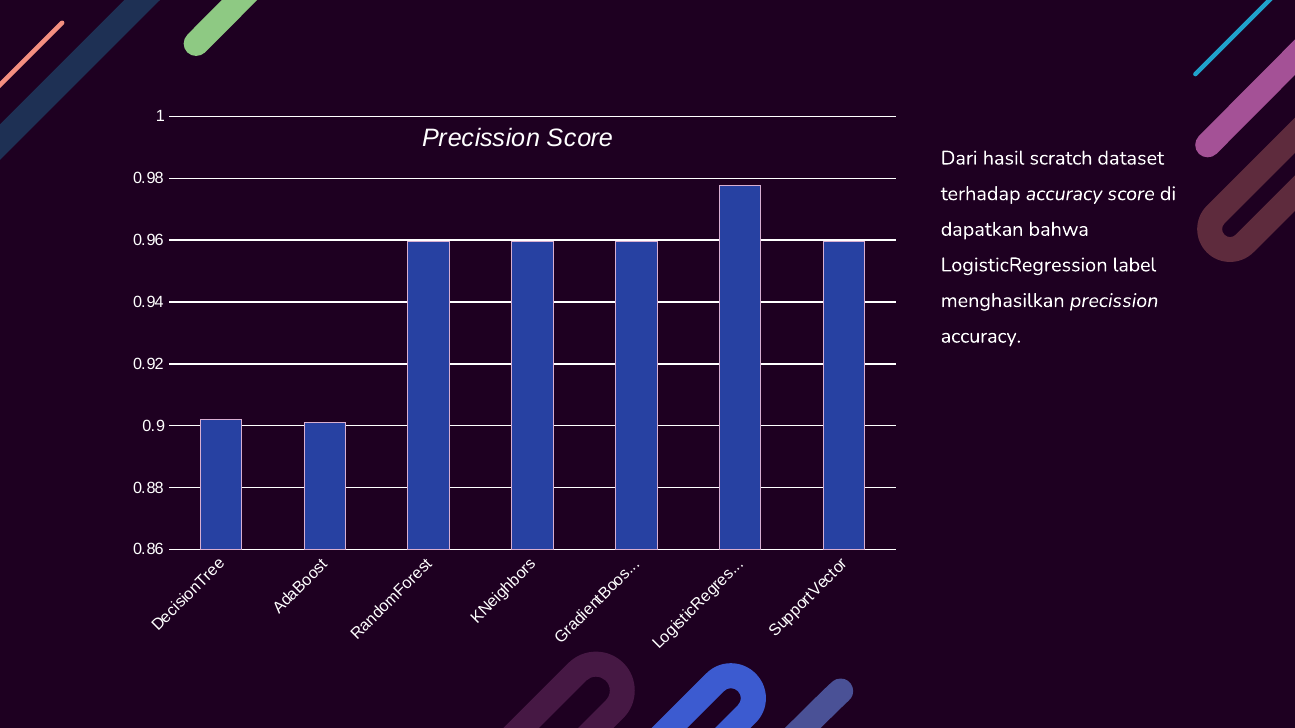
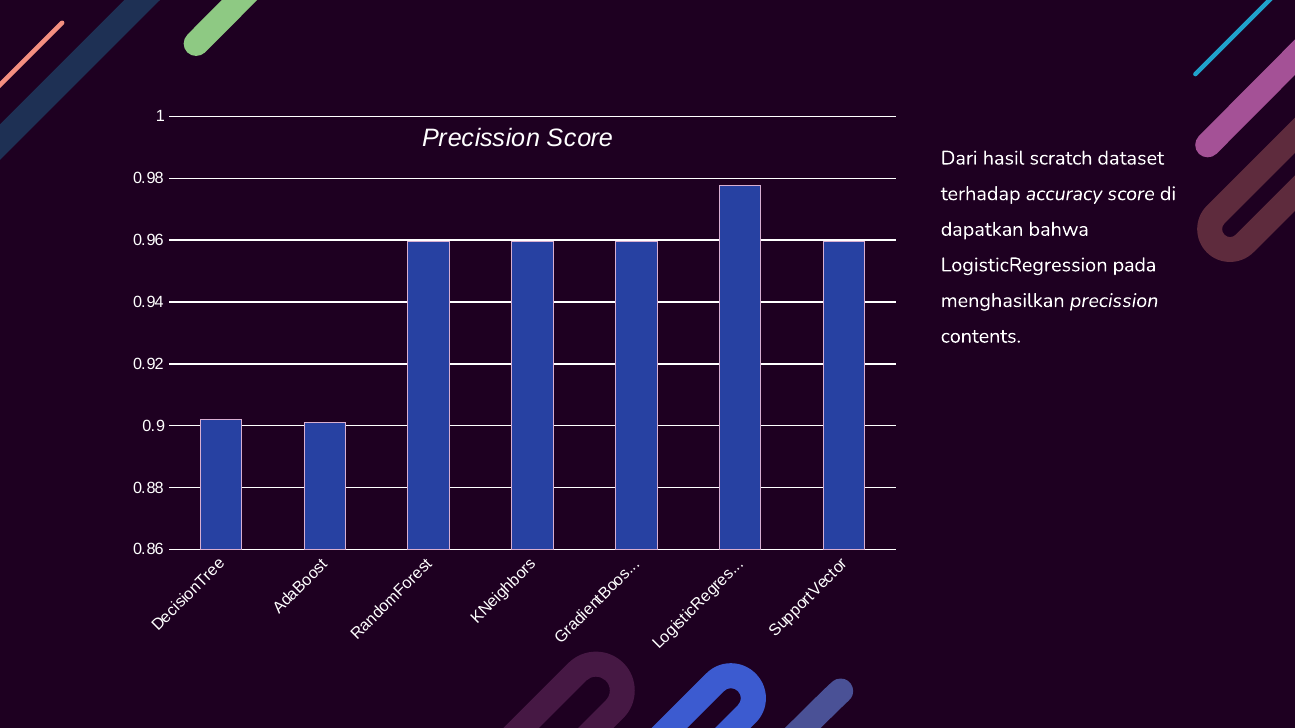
label: label -> pada (1134, 265)
accuracy: accuracy -> contents (981, 336)
